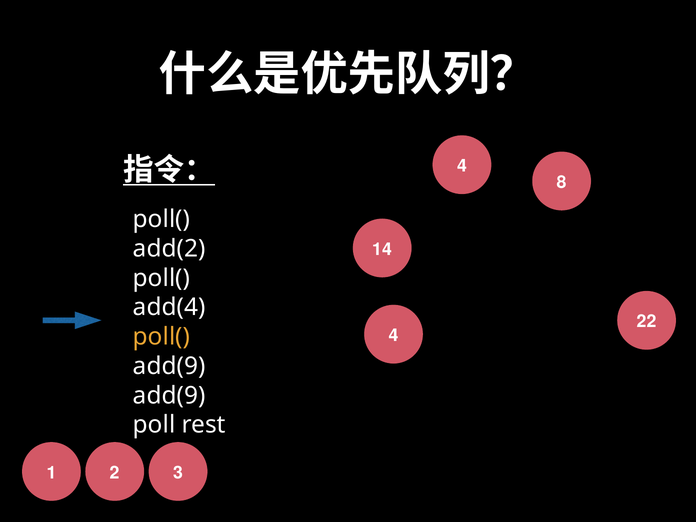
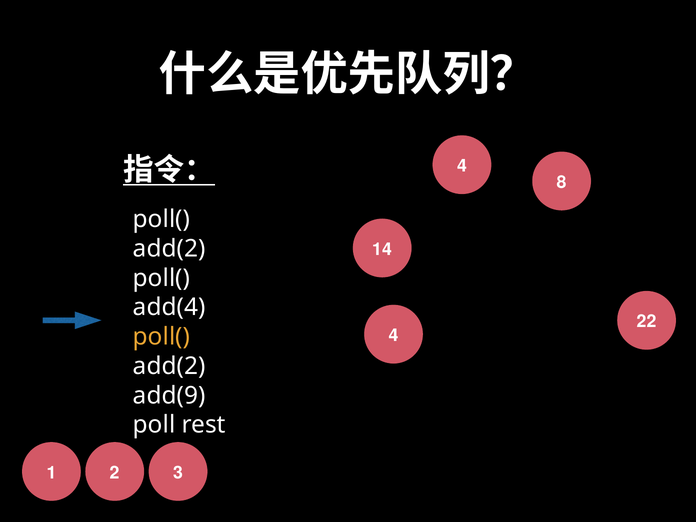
add(9: add(9 -> add(2 (169, 366)
